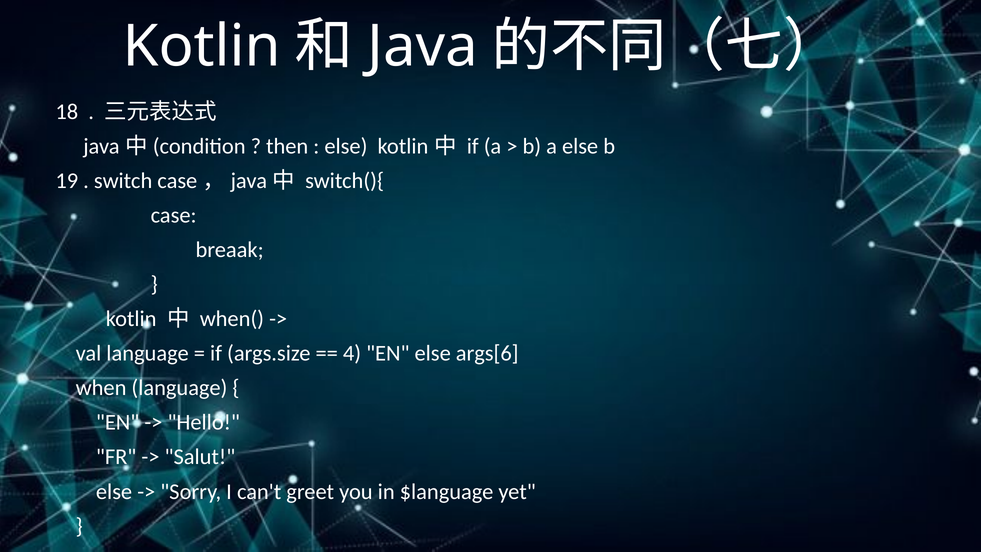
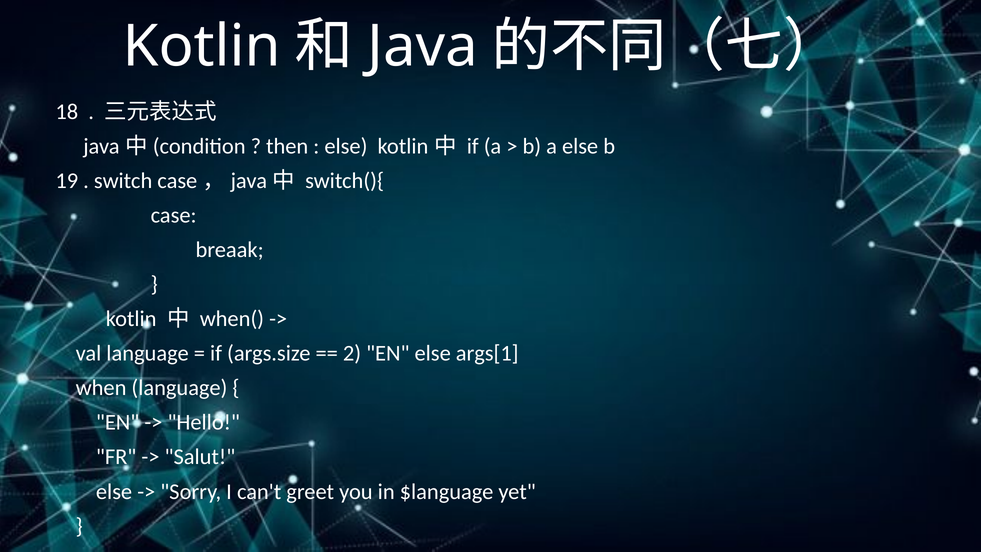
4: 4 -> 2 (352, 353)
args[6: args[6 -> args[1 (487, 353)
